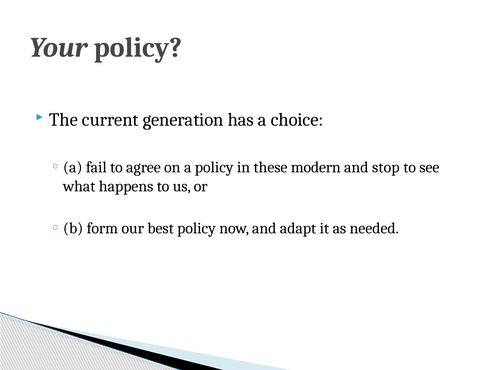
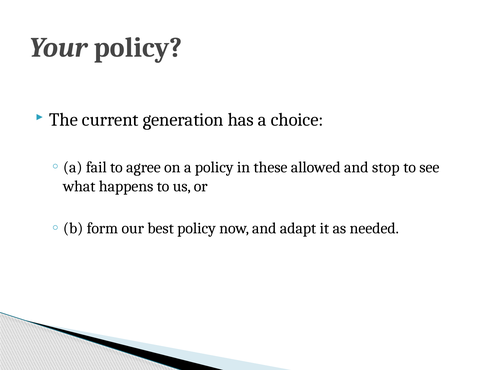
modern: modern -> allowed (316, 167)
